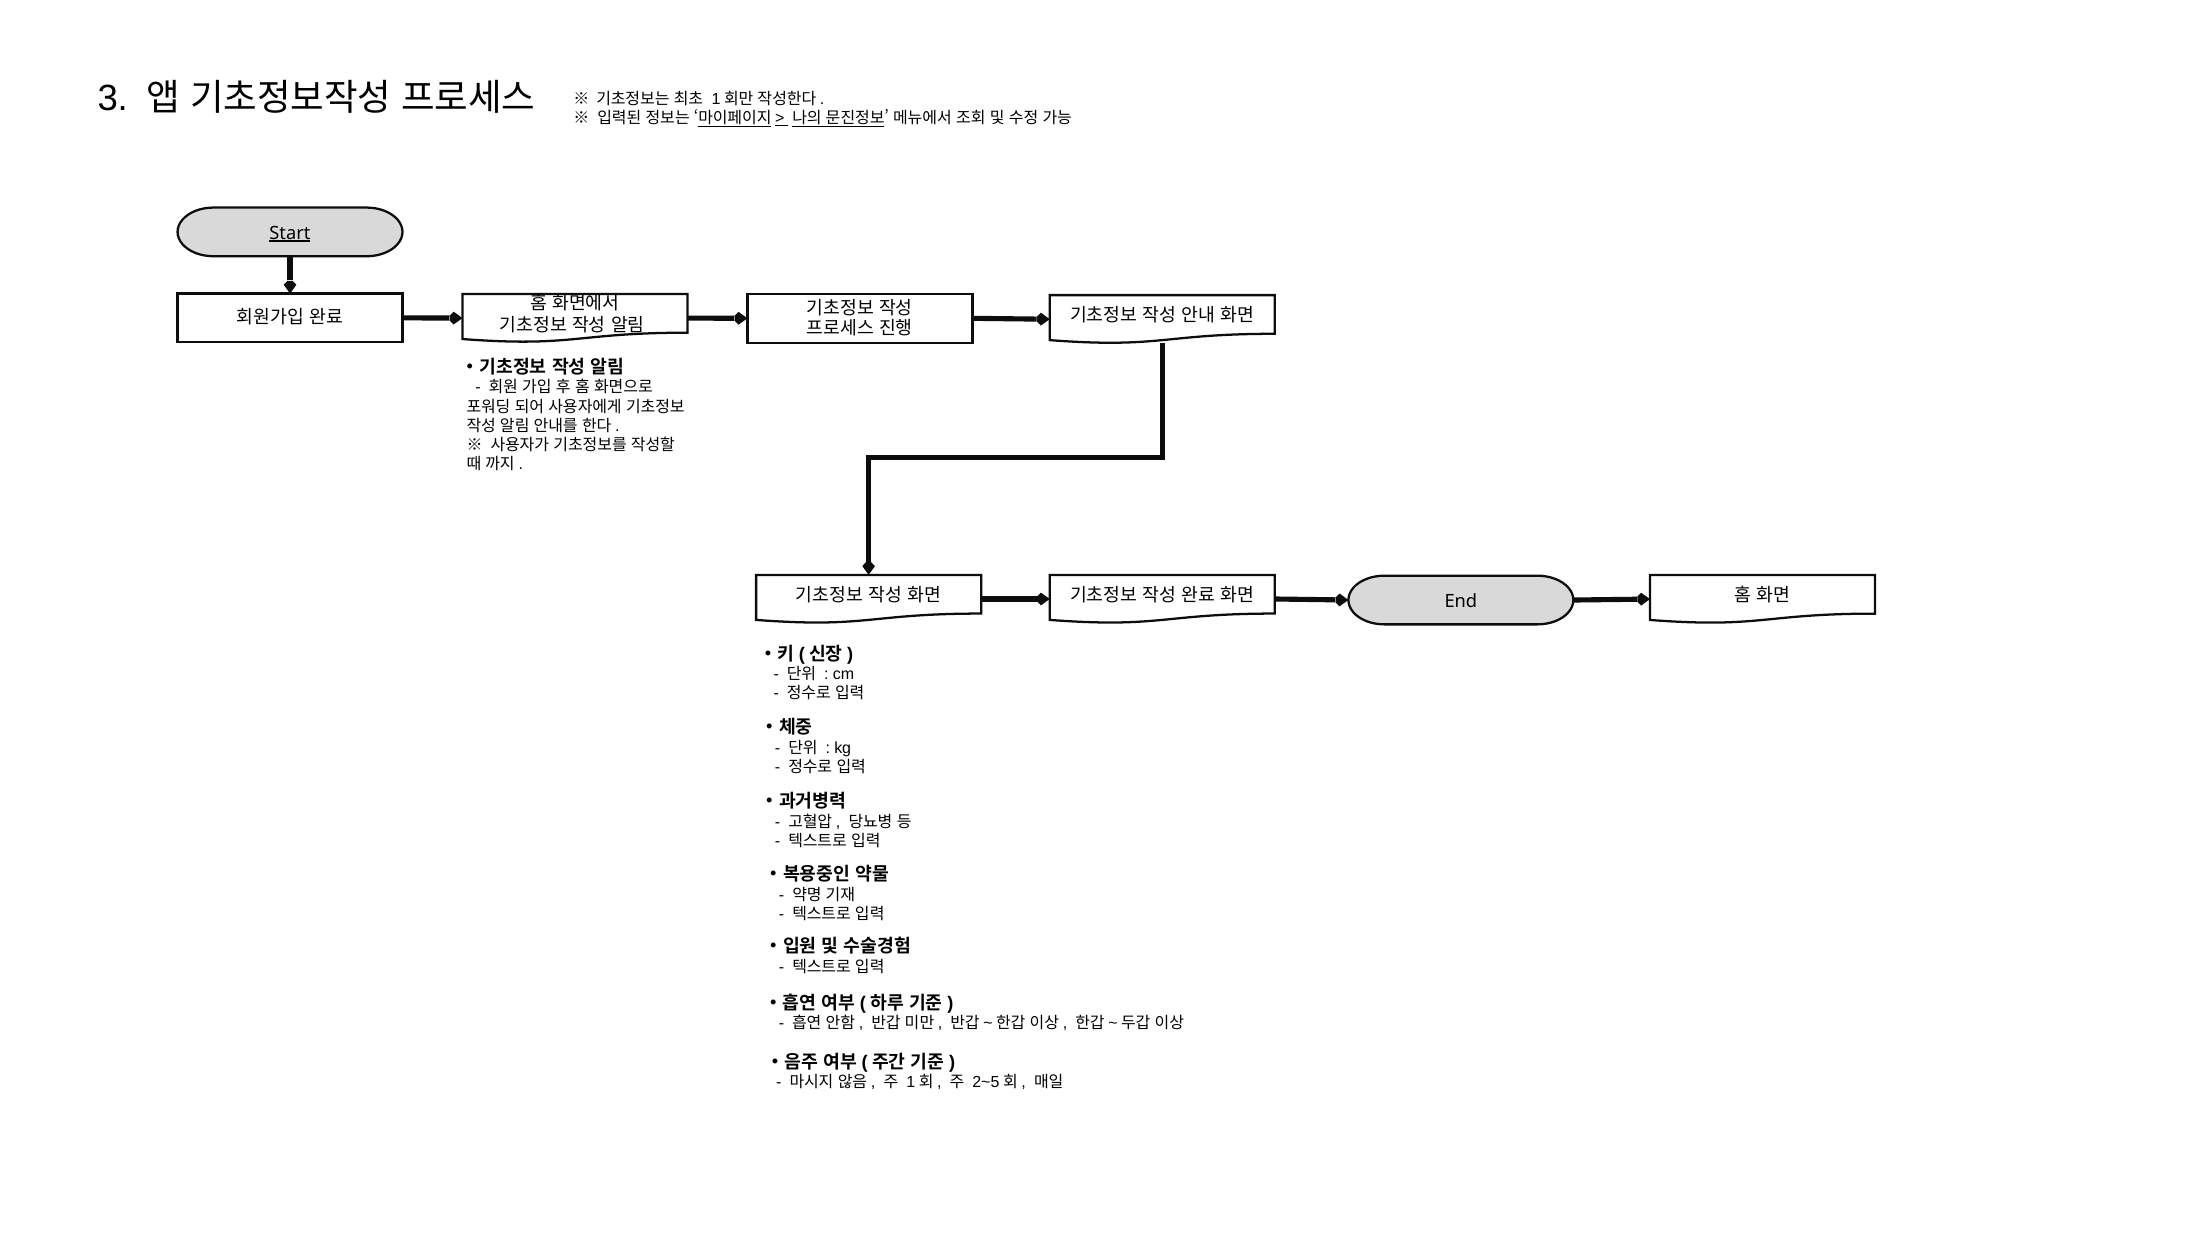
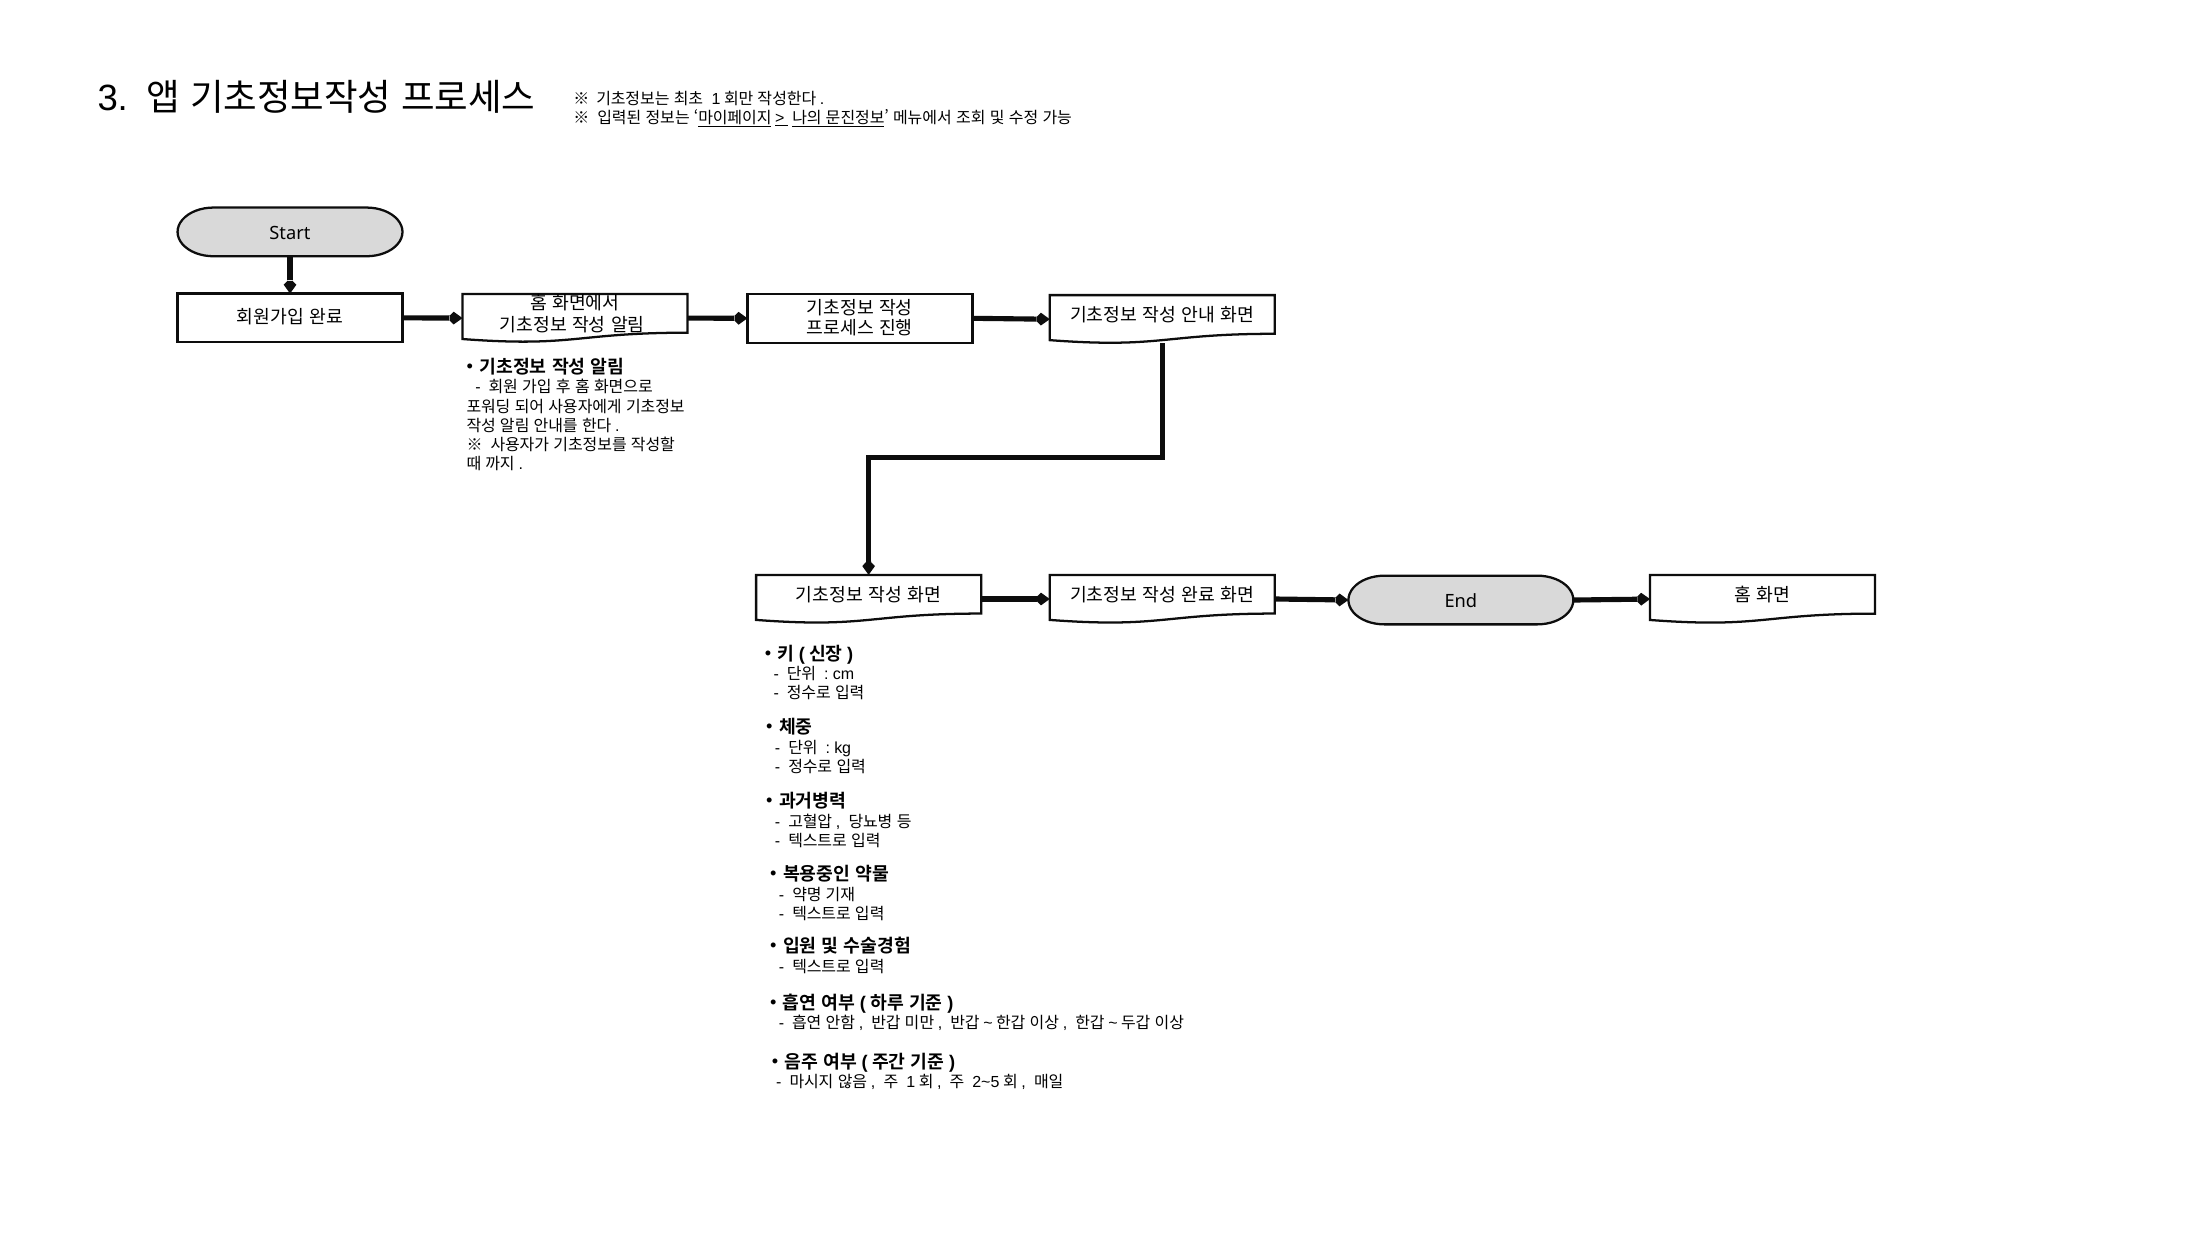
Start underline: present -> none (290, 233)
